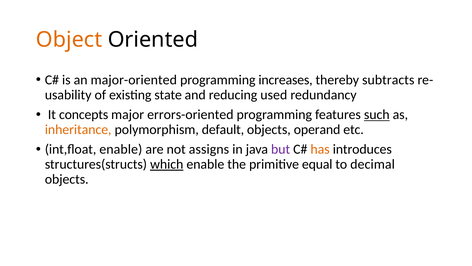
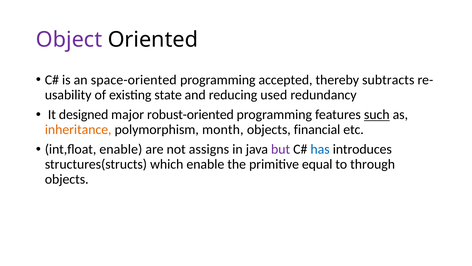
Object colour: orange -> purple (69, 40)
major-oriented: major-oriented -> space-oriented (134, 80)
increases: increases -> accepted (286, 80)
concepts: concepts -> designed (84, 114)
errors-oriented: errors-oriented -> robust-oriented (190, 114)
default: default -> month (223, 129)
operand: operand -> financial (317, 129)
has colour: orange -> blue (320, 149)
which underline: present -> none (167, 164)
decimal: decimal -> through (373, 164)
